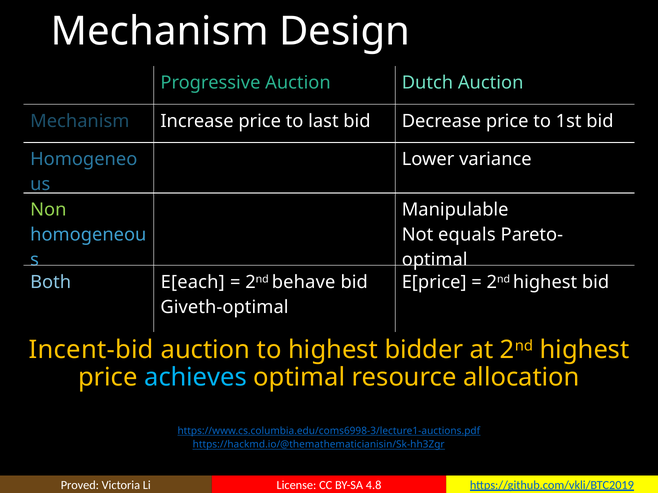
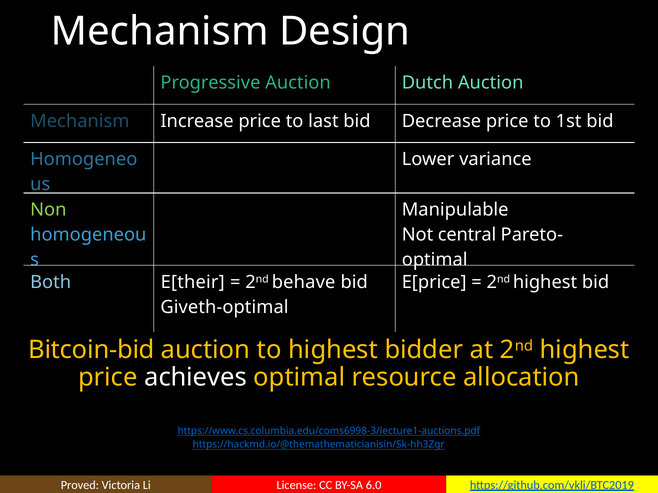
equals: equals -> central (467, 235)
E[each: E[each -> E[their (193, 282)
Incent-bid: Incent-bid -> Bitcoin-bid (91, 350)
achieves colour: light blue -> white (196, 378)
4.8: 4.8 -> 6.0 (374, 486)
